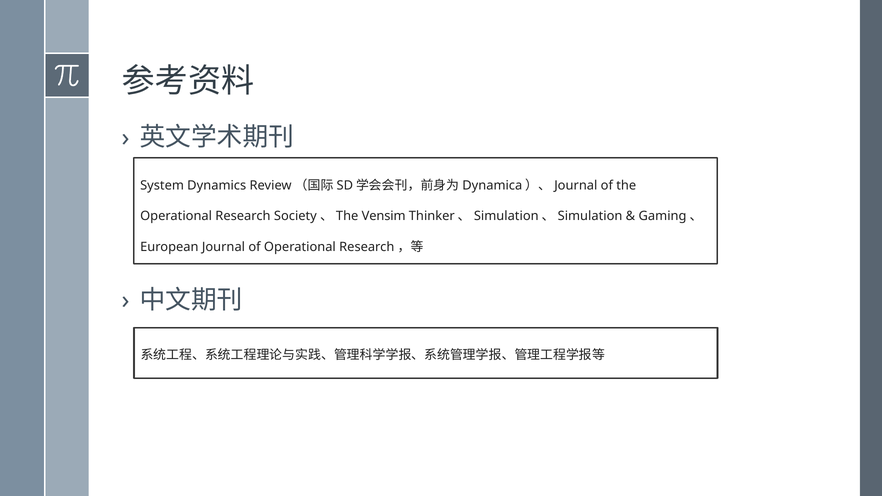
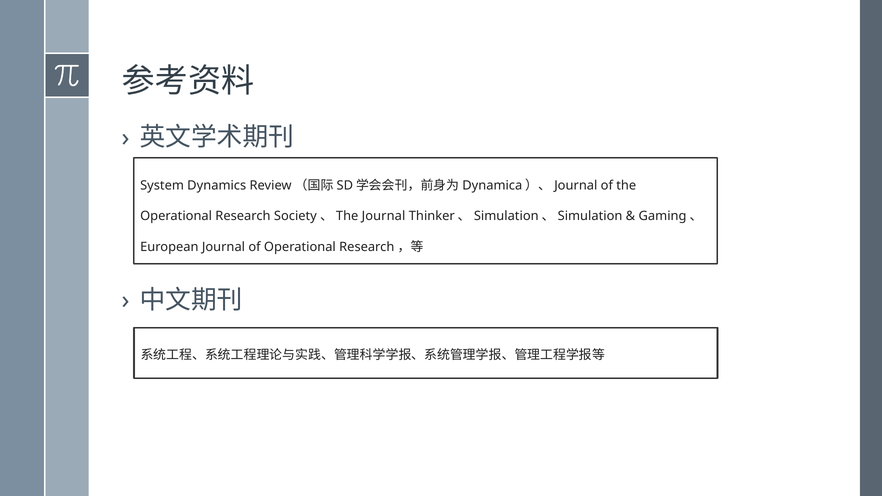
Vensim: Vensim -> Journal (384, 216)
